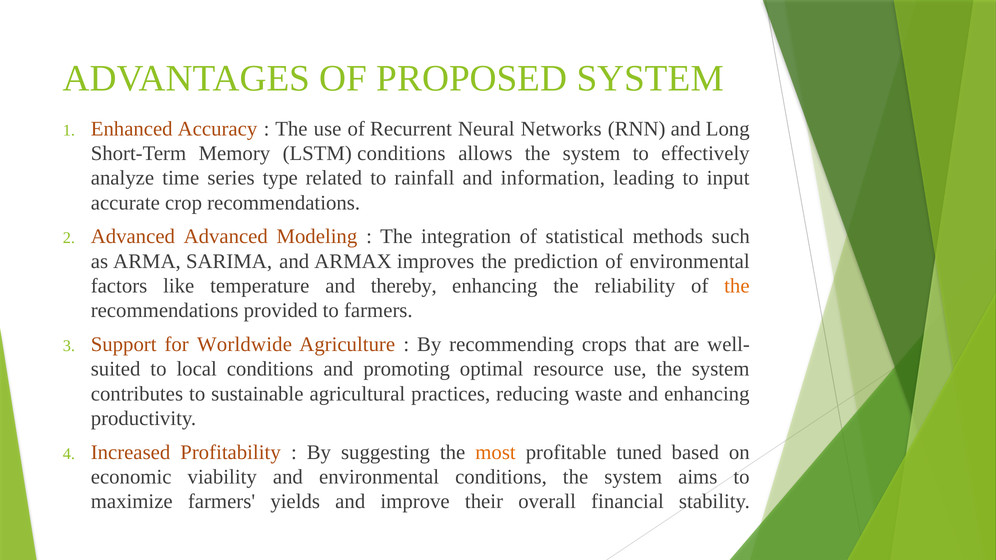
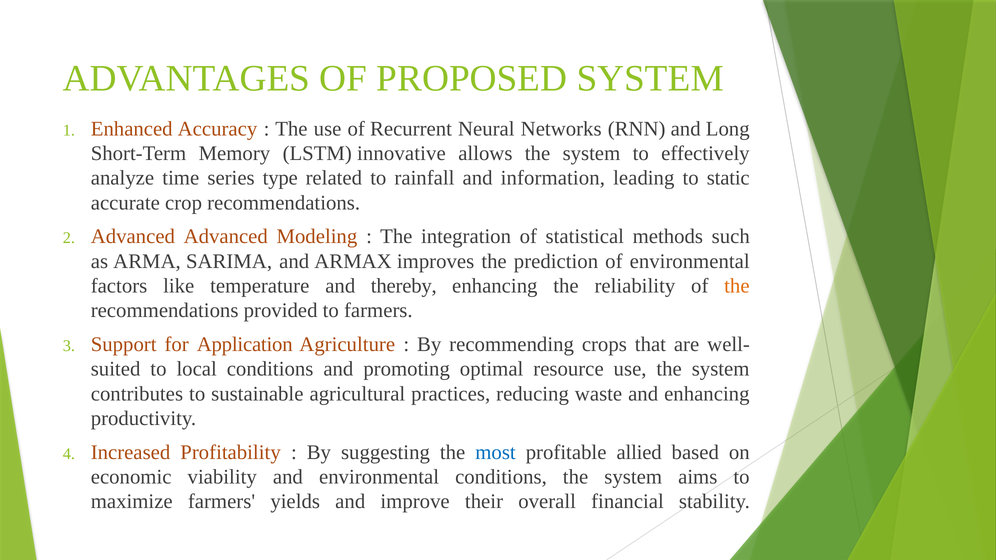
LSTM conditions: conditions -> innovative (401, 153)
input: input -> static (728, 178)
Worldwide: Worldwide -> Application (245, 345)
most colour: orange -> blue (496, 453)
tuned: tuned -> allied (639, 453)
